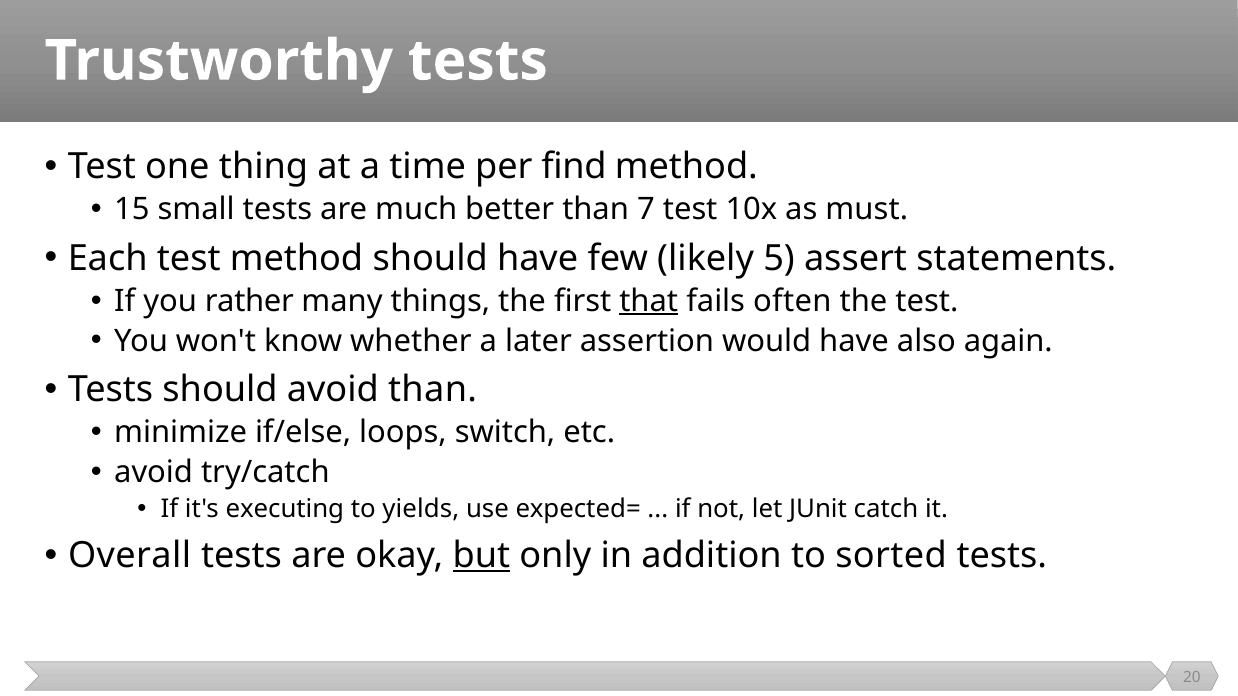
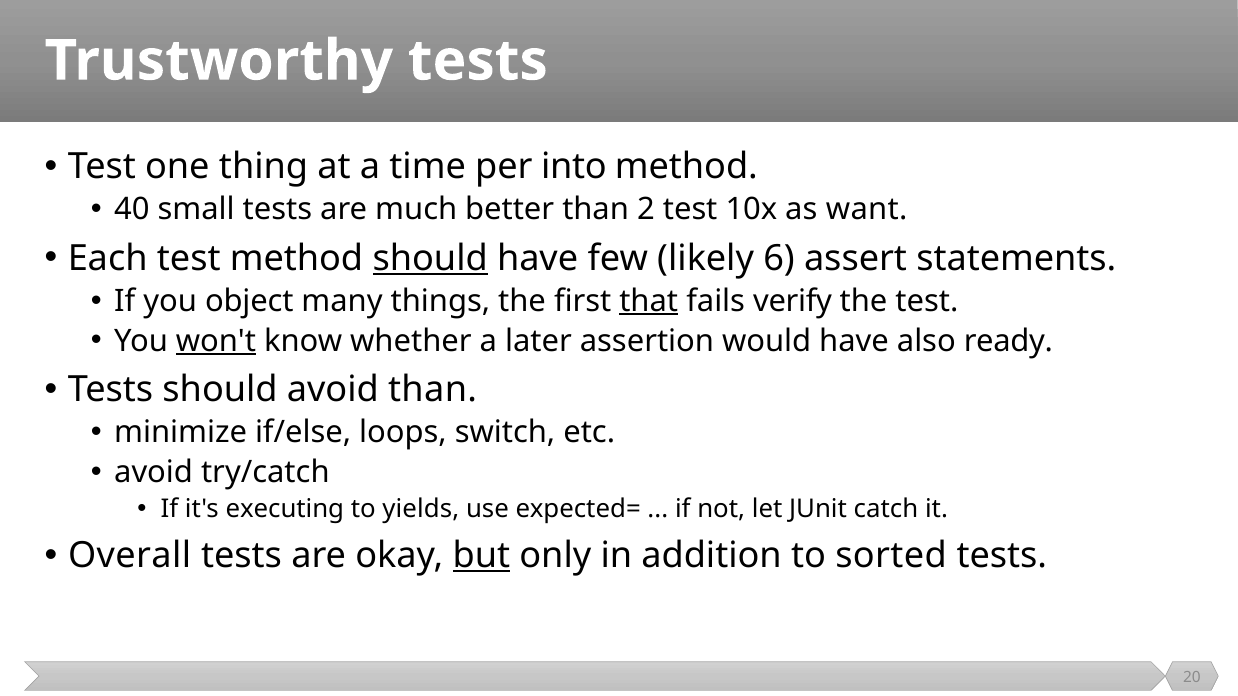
find: find -> into (574, 167)
15: 15 -> 40 (132, 209)
7: 7 -> 2 (646, 209)
must: must -> want (867, 209)
should underline: none -> present (430, 259)
5: 5 -> 6 (779, 259)
rather: rather -> object (249, 301)
often: often -> verify (793, 301)
won't underline: none -> present (216, 341)
again: again -> ready (1008, 341)
